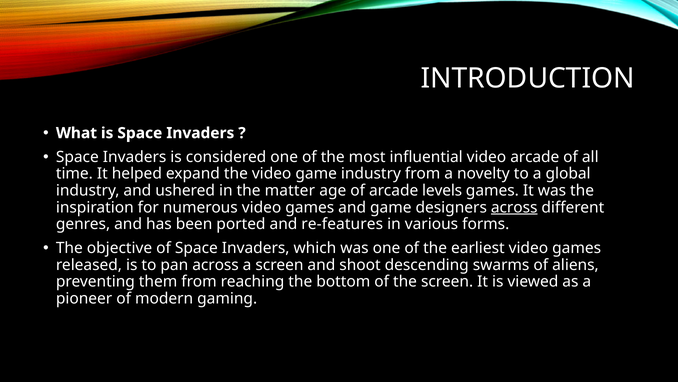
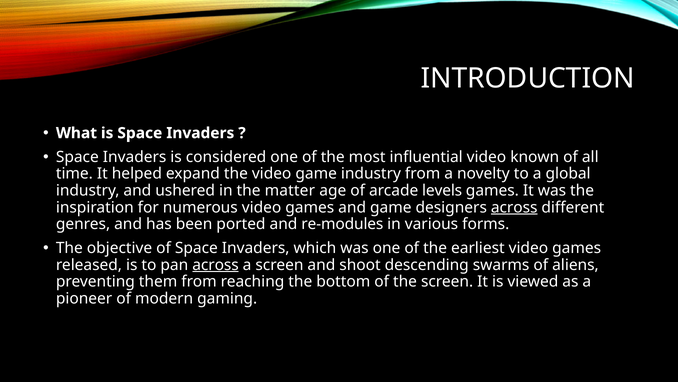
video arcade: arcade -> known (535, 157)
re-features: re-features -> re-modules (342, 224)
across underline: none -> present (216, 264)
